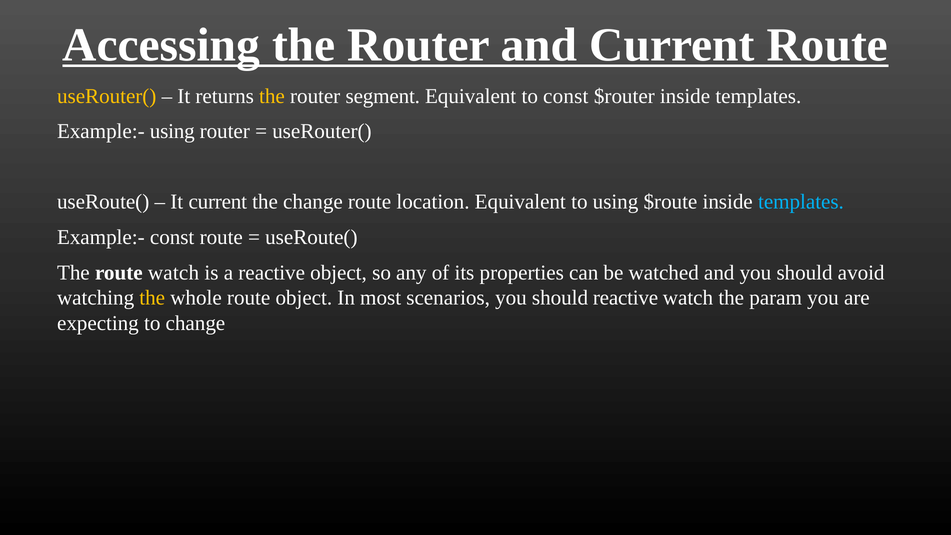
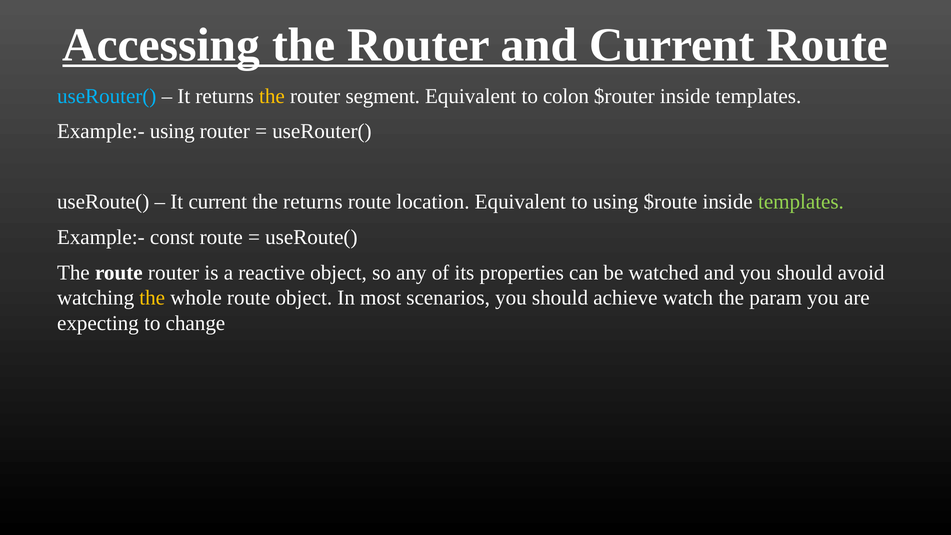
useRouter( colour: yellow -> light blue (107, 96)
to const: const -> colon (566, 96)
the change: change -> returns (313, 202)
templates colour: light blue -> light green (801, 202)
route watch: watch -> router (174, 273)
should reactive: reactive -> achieve (625, 298)
